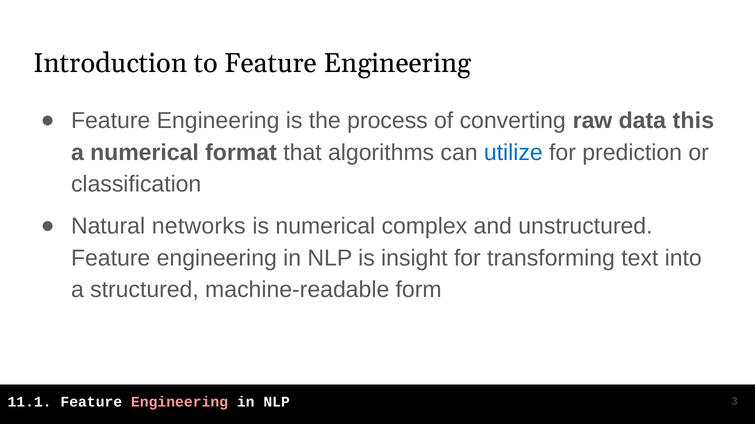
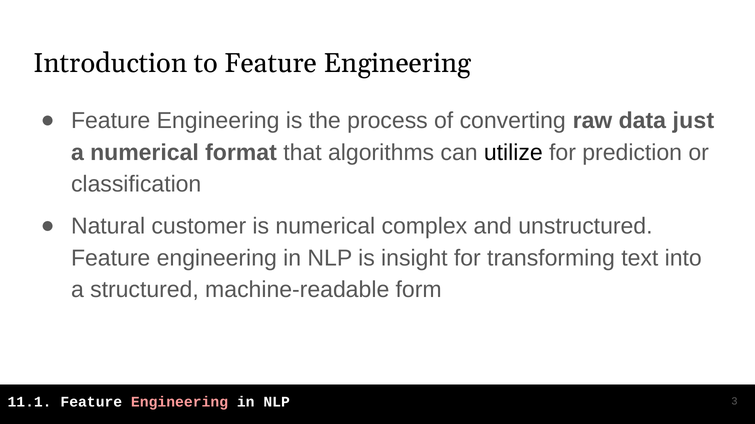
this: this -> just (693, 121)
utilize colour: blue -> black (513, 153)
networks: networks -> customer (199, 227)
